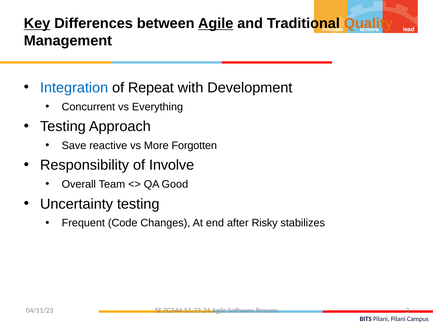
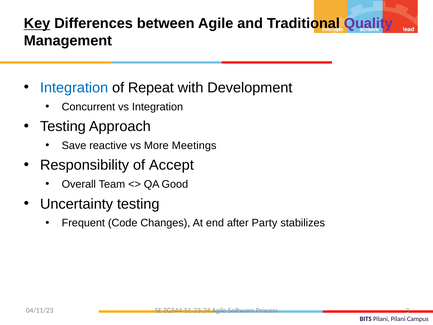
Agile underline: present -> none (216, 23)
Quality colour: orange -> purple (368, 23)
vs Everything: Everything -> Integration (158, 107)
Forgotten: Forgotten -> Meetings (194, 145)
Involve: Involve -> Accept (171, 165)
Risky: Risky -> Party (265, 223)
